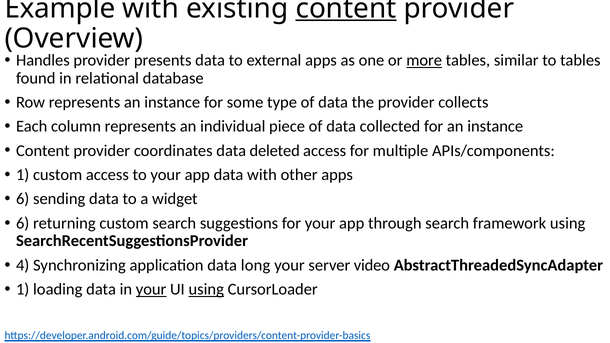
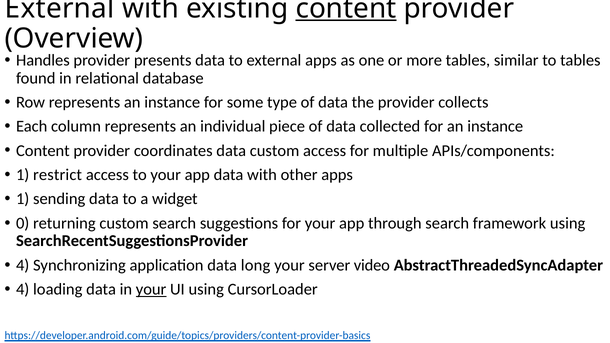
Example: Example -> External (60, 8)
more underline: present -> none (424, 60)
data deleted: deleted -> custom (275, 151)
1 custom: custom -> restrict (58, 175)
6: 6 -> 1 (23, 199)
6: 6 -> 0 (23, 223)
1: 1 -> 4 (23, 289)
using underline: present -> none (206, 289)
